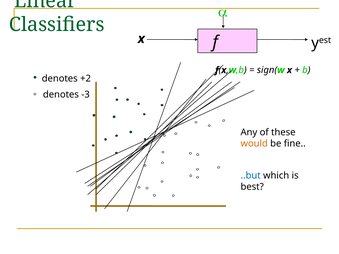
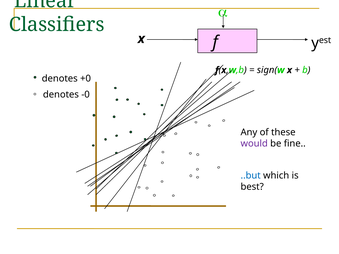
+2: +2 -> +0 (86, 79)
-3: -3 -> -0 (86, 95)
would colour: orange -> purple (254, 144)
